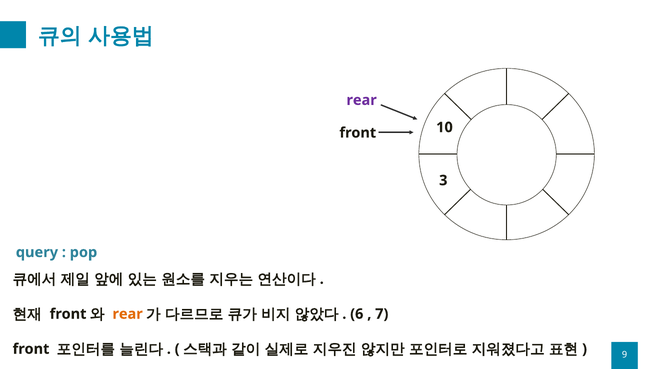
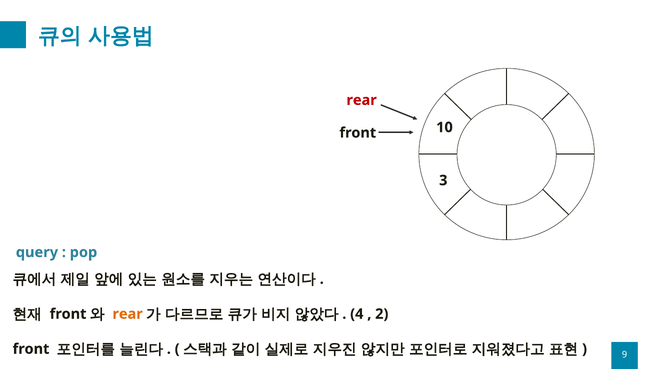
rear colour: purple -> red (362, 100)
6: 6 -> 4 (357, 314)
7: 7 -> 2 (382, 314)
